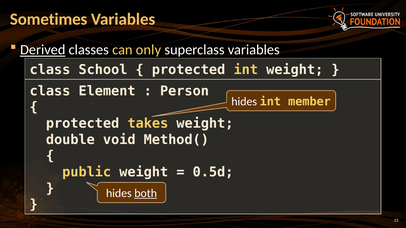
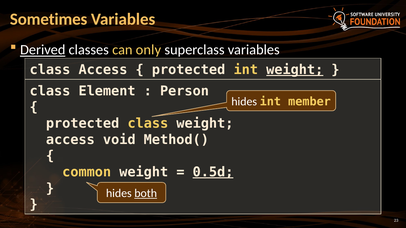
class School: School -> Access (103, 70)
weight underline: none -> present (295, 70)
protected takes: takes -> class (148, 124)
double: double -> access (70, 140)
public: public -> common (87, 172)
0.5d underline: none -> present (213, 172)
